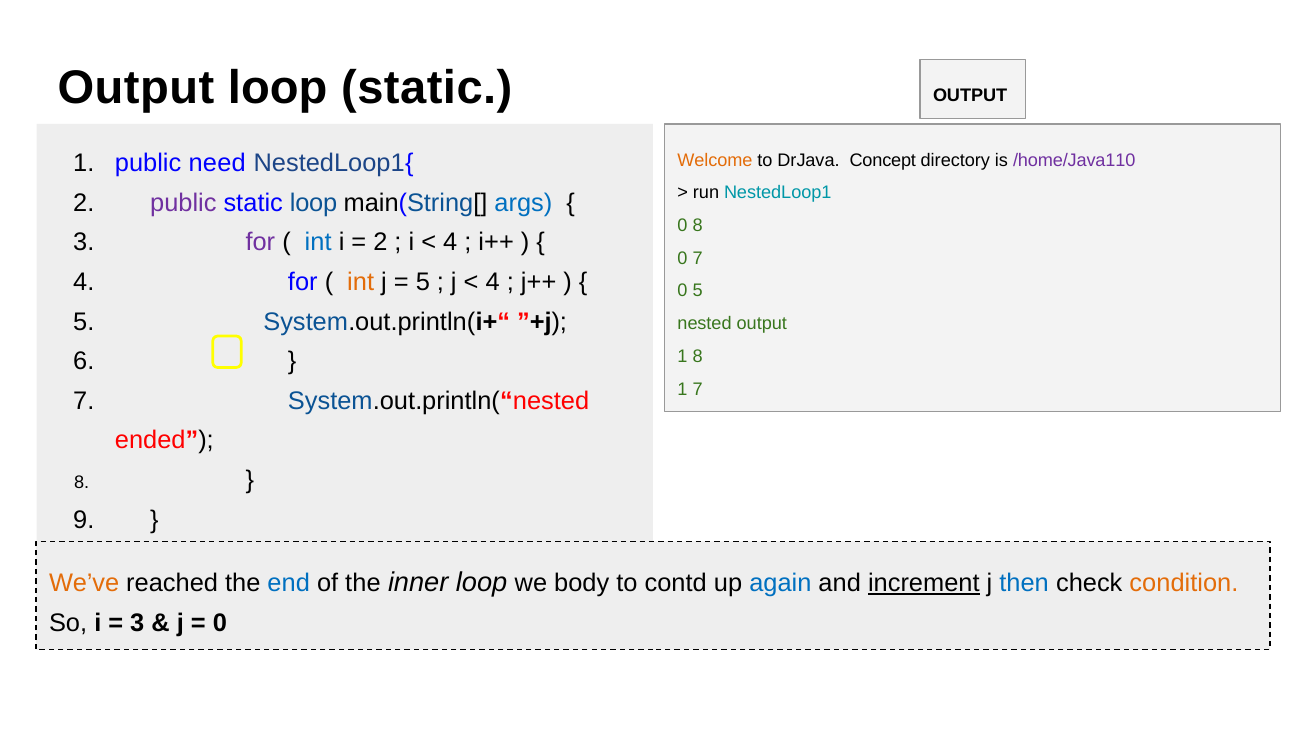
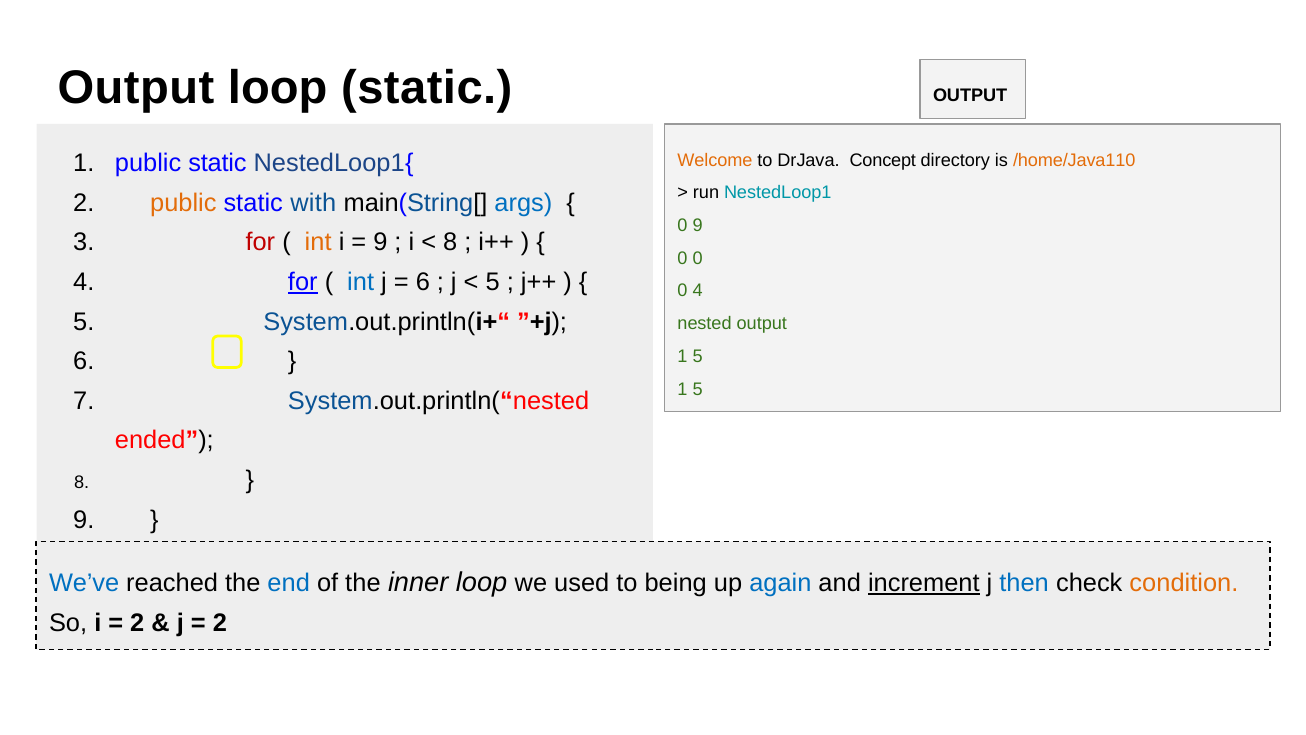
1 public need: need -> static (217, 163)
/home/Java110 colour: purple -> orange (1074, 160)
public colour: purple -> orange (183, 203)
static loop: loop -> with (313, 203)
0 8: 8 -> 9 (698, 225)
for colour: purple -> red (260, 242)
int colour: blue -> orange (318, 242)
2: 2 -> 9 (380, 242)
4: 4 -> 8 (450, 242)
7: 7 -> 0 (698, 258)
for underline: none -> present (303, 282)
int colour: orange -> blue (361, 282)
5: 5 -> 6 (423, 282)
4: 4 -> 5 (493, 282)
0 5: 5 -> 4 (698, 291)
8: 8 -> 5 (698, 356)
7: 7 -> 5 (698, 389)
We’ve colour: orange -> blue (84, 583)
body: body -> used (582, 583)
contd: contd -> being (676, 583)
3: 3 -> 2 (137, 623)
0: 0 -> 2 (220, 623)
